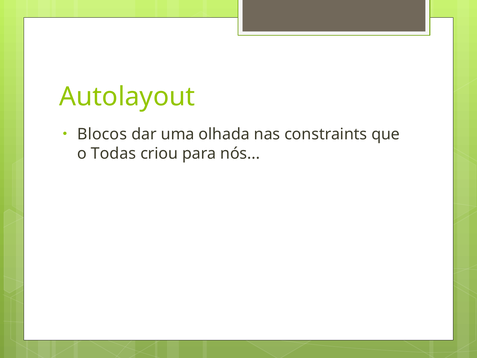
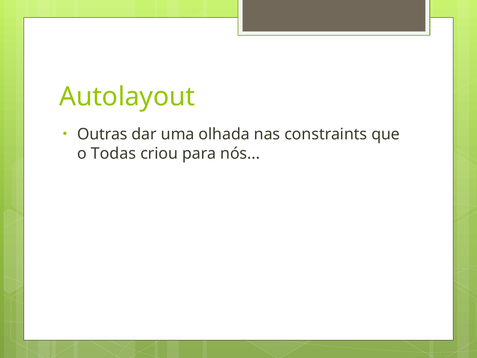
Blocos: Blocos -> Outras (102, 134)
